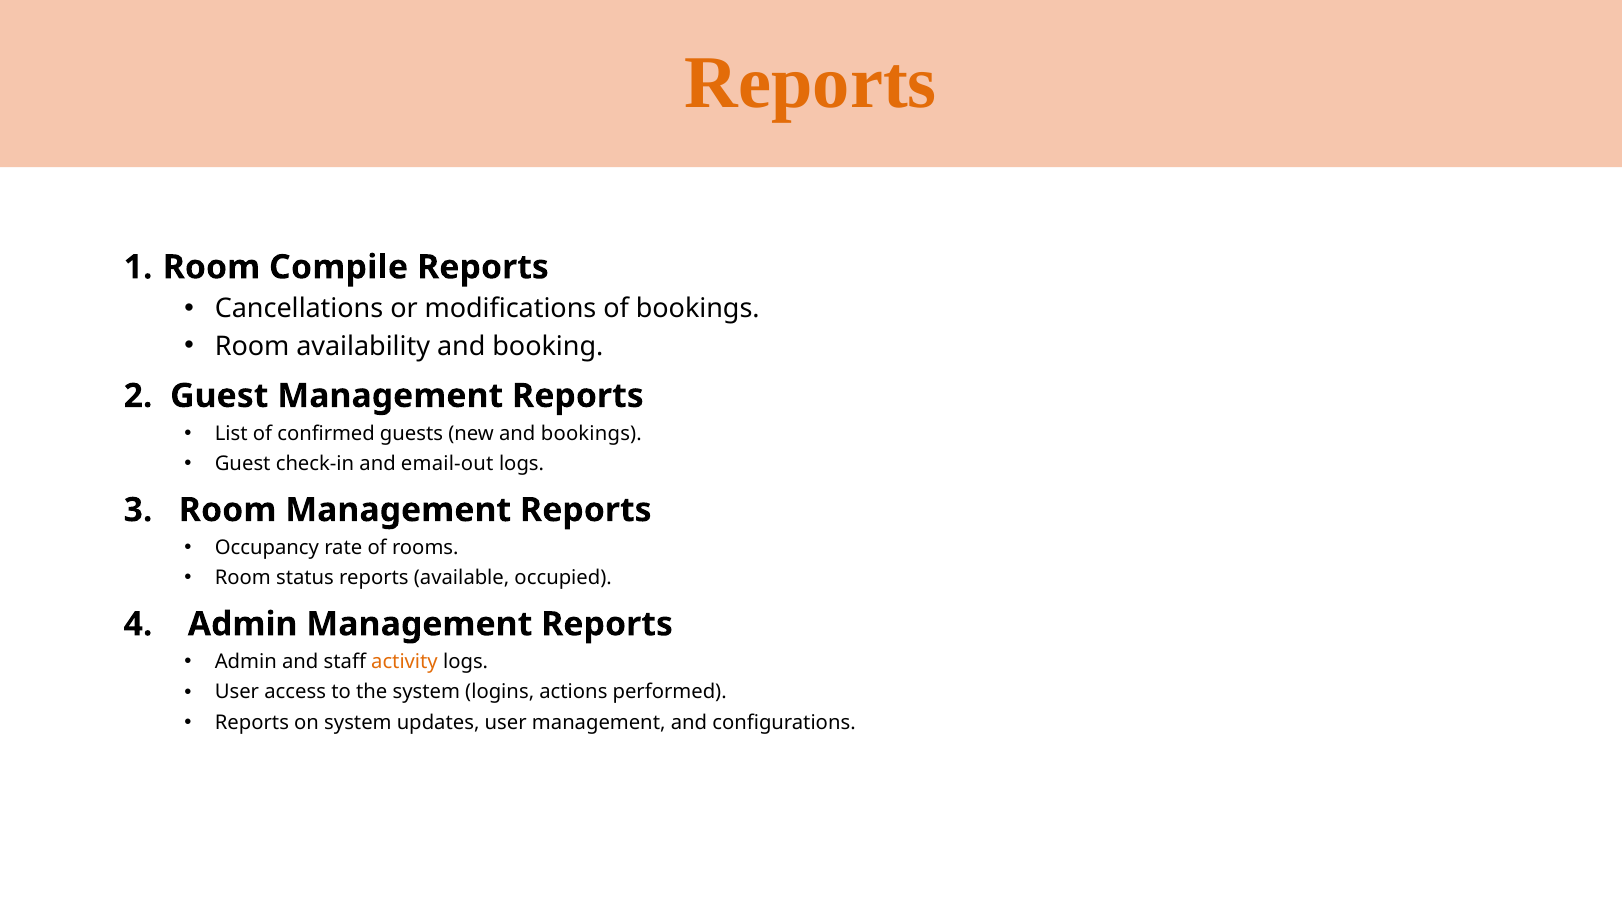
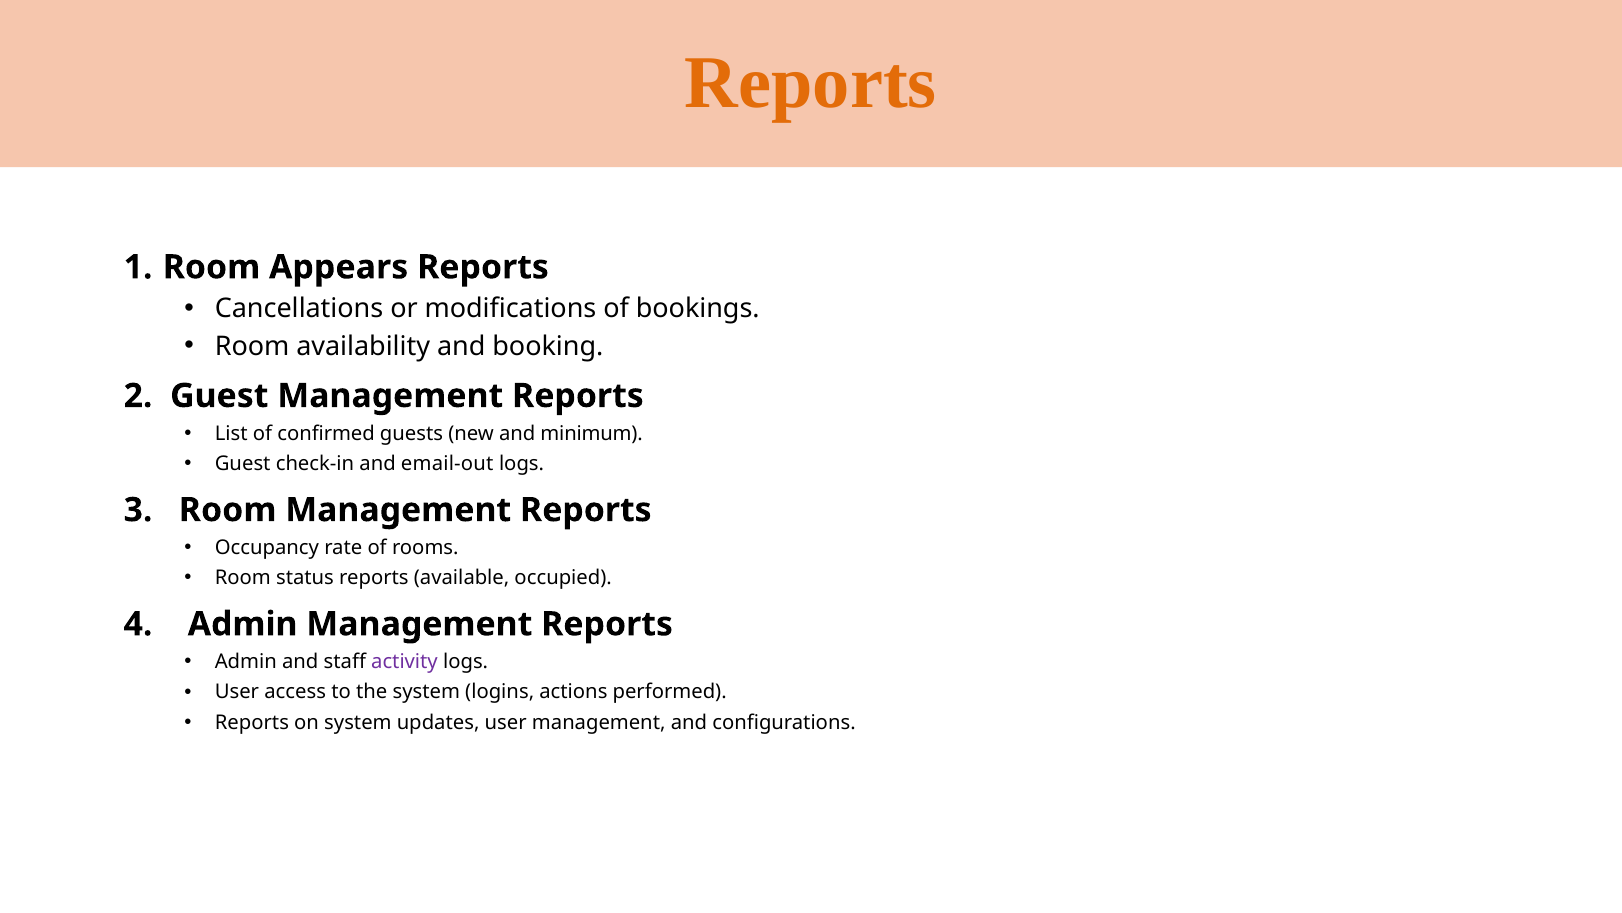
Compile: Compile -> Appears (339, 267)
and bookings: bookings -> minimum (592, 433)
activity colour: orange -> purple (404, 661)
